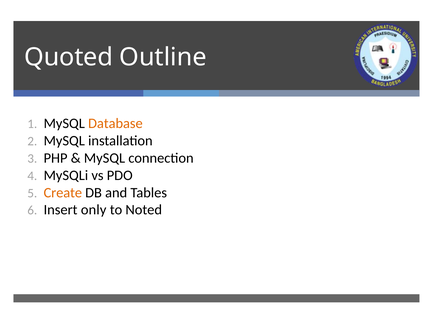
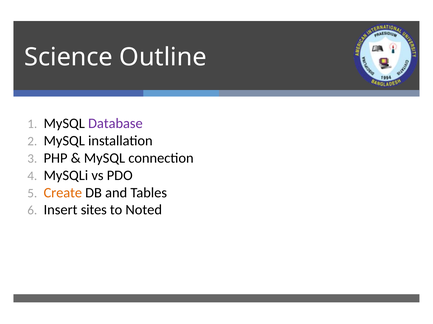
Quoted: Quoted -> Science (69, 57)
Database colour: orange -> purple (115, 124)
only: only -> sites (94, 210)
